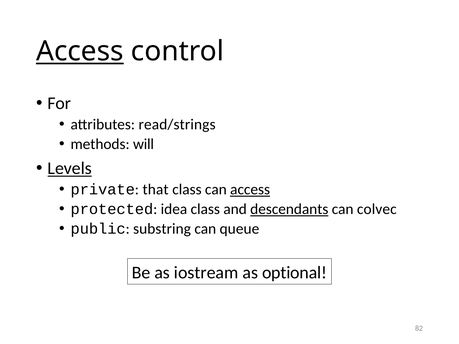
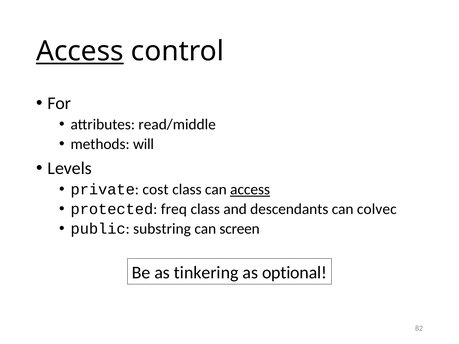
read/strings: read/strings -> read/middle (177, 125)
Levels underline: present -> none (70, 169)
that: that -> cost (156, 190)
idea: idea -> freq (174, 209)
descendants underline: present -> none (289, 209)
queue: queue -> screen (240, 229)
iostream: iostream -> tinkering (206, 273)
